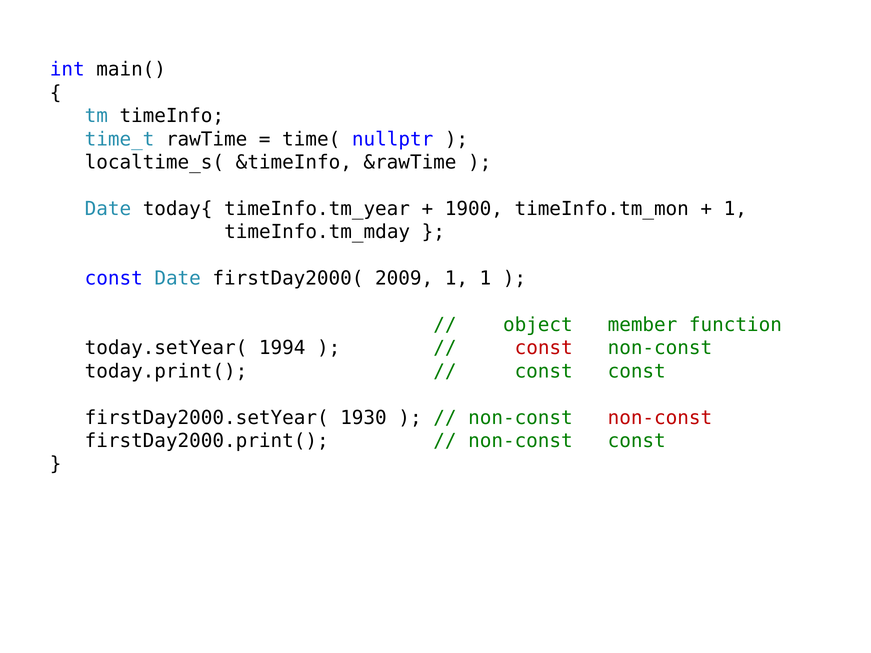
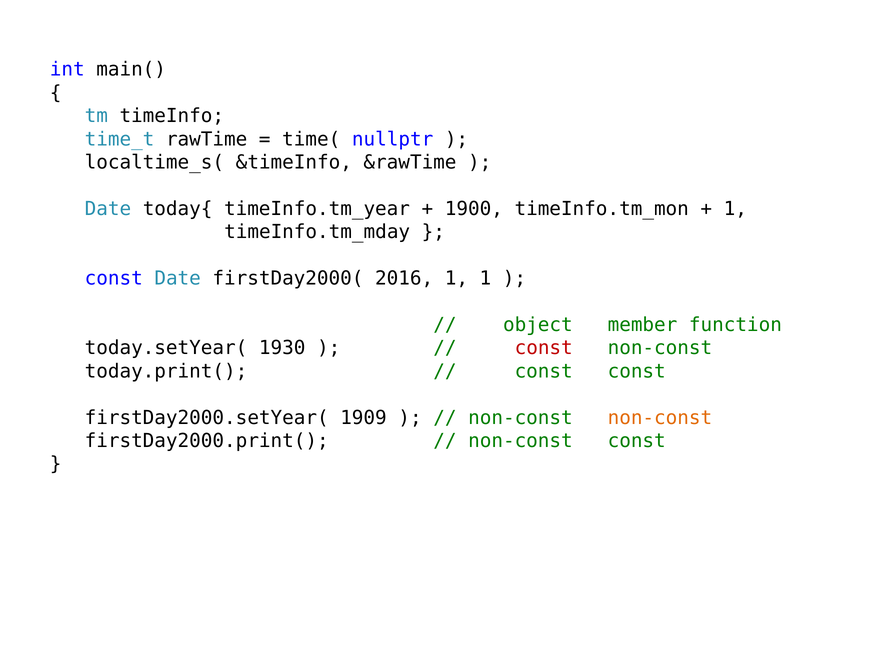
2009: 2009 -> 2016 (404, 279)
1994: 1994 -> 1930 (282, 348)
1930: 1930 -> 1909 (364, 418)
non-const colour: red -> orange (660, 418)
